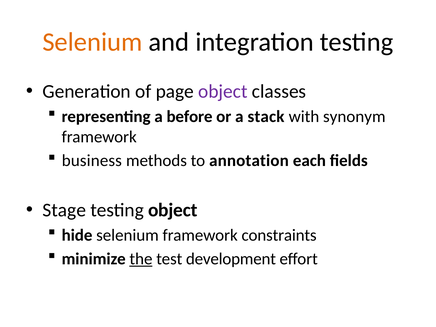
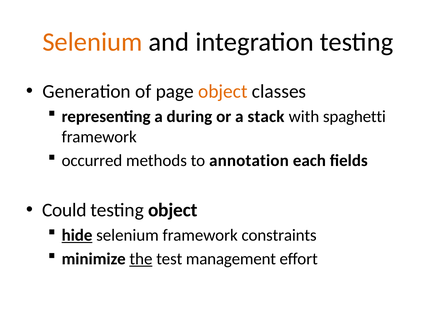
object colour: purple -> orange (223, 91)
before: before -> during (189, 117)
synonym: synonym -> spaghetti (354, 117)
business: business -> occurred (92, 161)
Stage: Stage -> Could (64, 210)
hide underline: none -> present (77, 235)
development: development -> management (231, 259)
